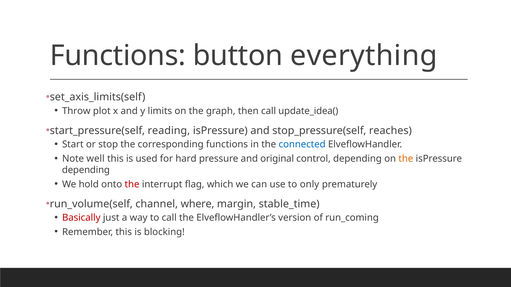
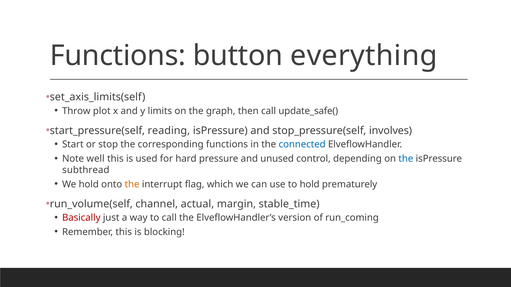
update_idea(: update_idea( -> update_safe( (308, 111)
reaches: reaches -> involves (390, 131)
original: original -> unused (277, 159)
the colour: orange -> blue (406, 159)
depending: depending -> subthread (86, 170)
the colour: red -> orange (132, 185)
to only: only -> hold (310, 185)
where: where -> actual (197, 204)
